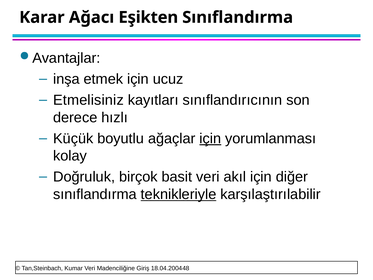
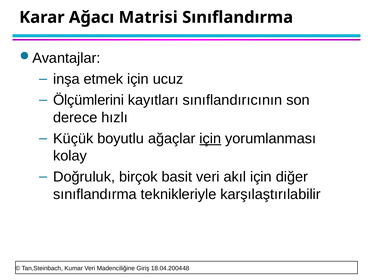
Eşikten: Eşikten -> Matrisi (148, 17)
Etmelisiniz: Etmelisiniz -> Ölçümlerini (89, 100)
teknikleriyle underline: present -> none (179, 194)
